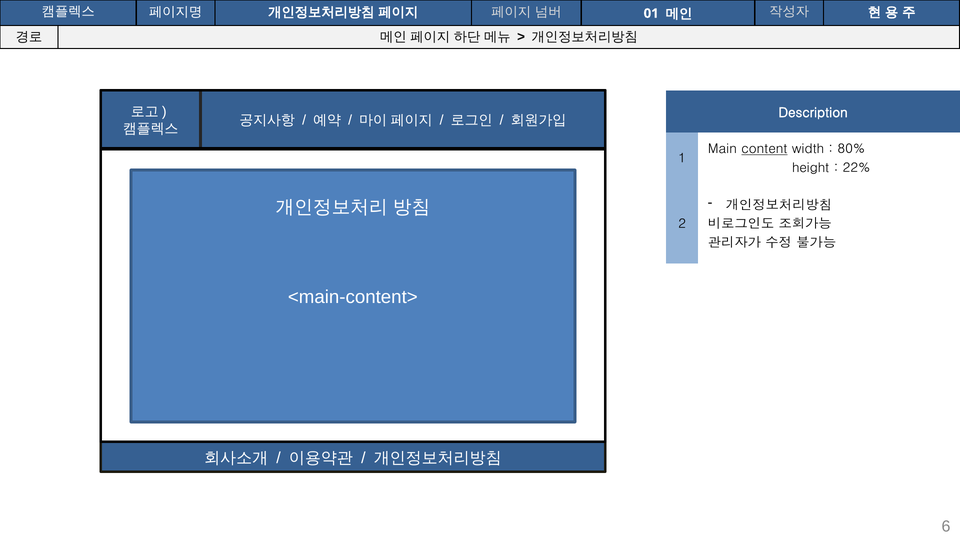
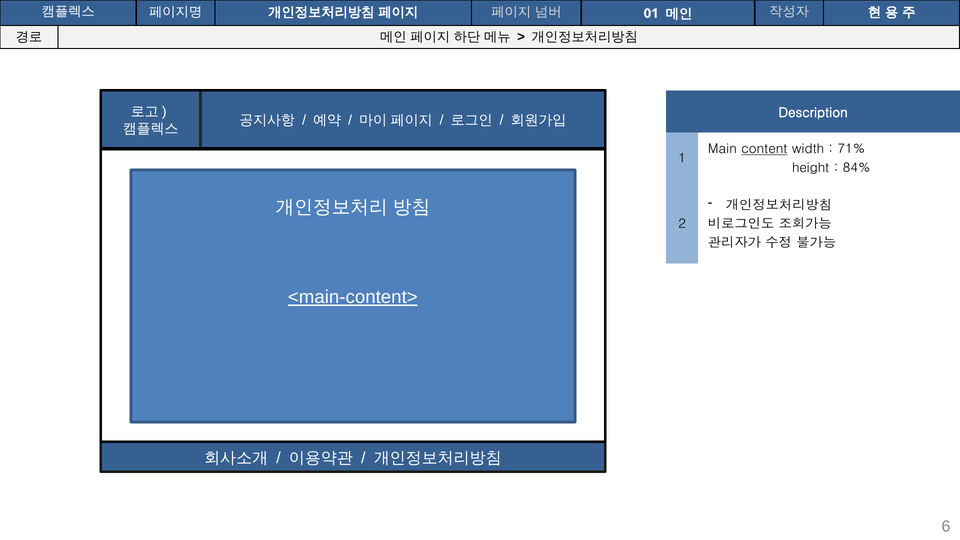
80%: 80% -> 71% (851, 149)
22%: 22% -> 84% (857, 168)
<main-content> underline: none -> present (353, 297)
